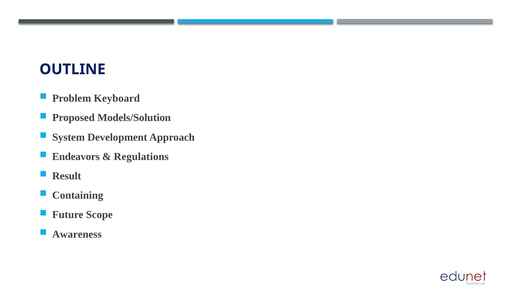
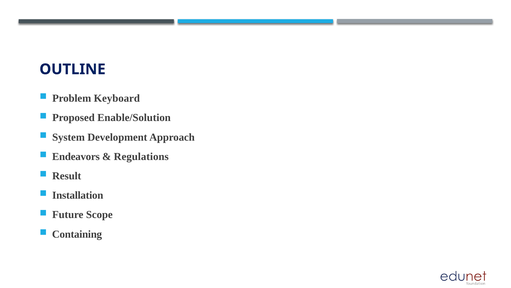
Models/Solution: Models/Solution -> Enable/Solution (134, 118)
Containing: Containing -> Installation (78, 195)
Awareness: Awareness -> Containing (77, 234)
